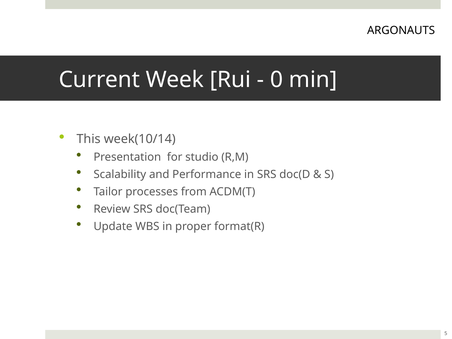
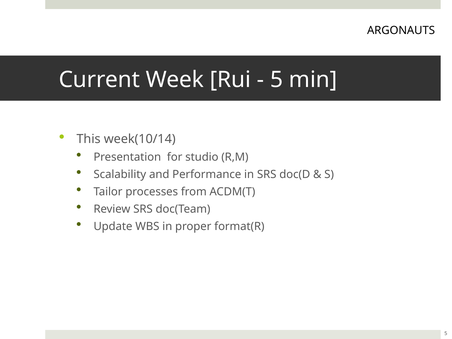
0: 0 -> 5 (277, 80)
